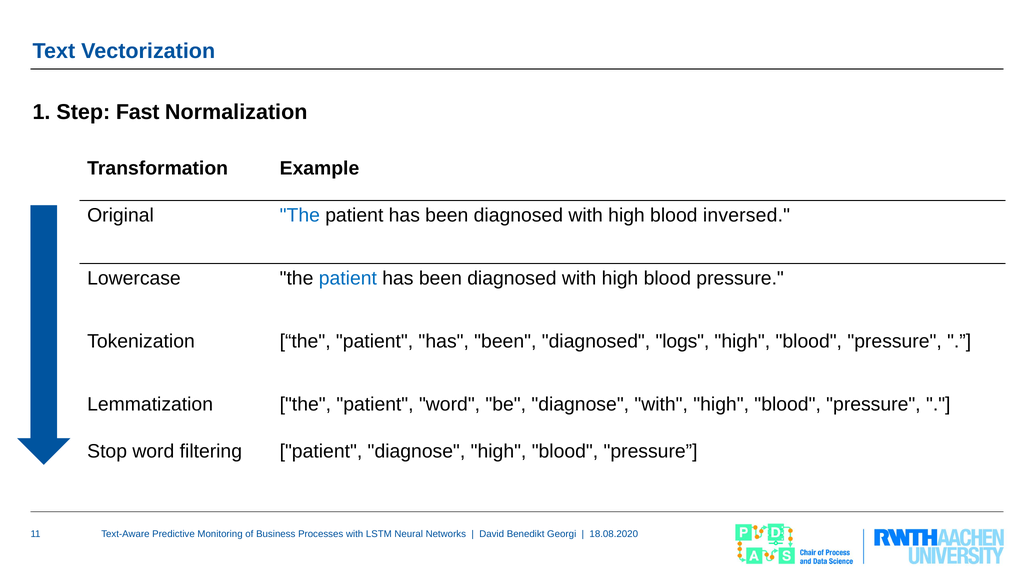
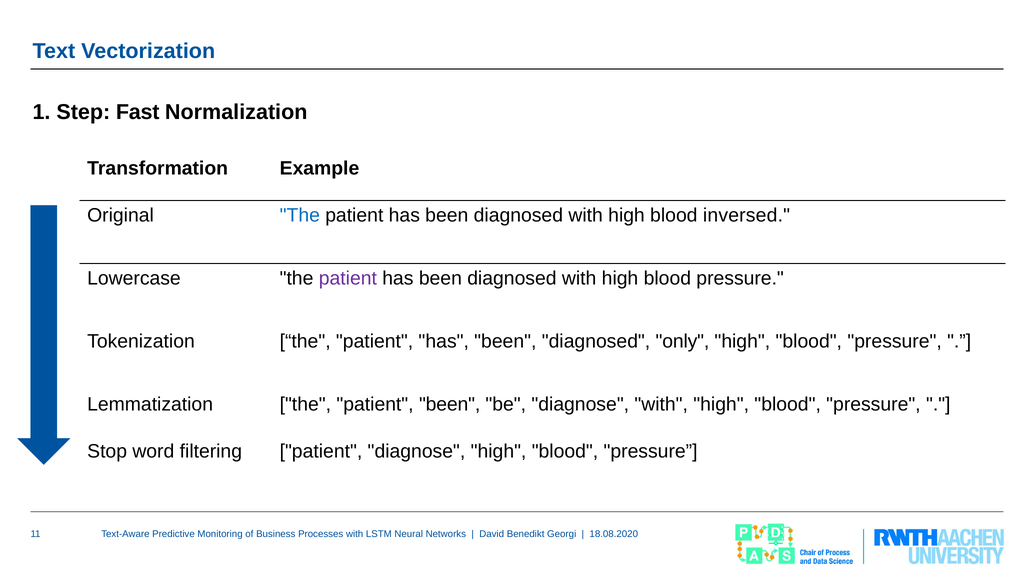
patient colour: blue -> purple (348, 278)
logs: logs -> only (682, 341)
patient word: word -> been (450, 404)
